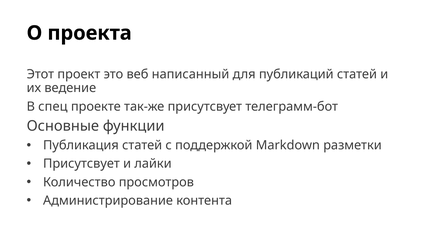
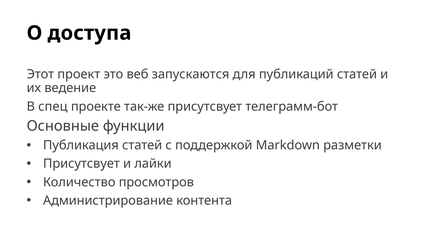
проекта: проекта -> доступа (89, 33)
написанный: написанный -> запускаются (191, 74)
